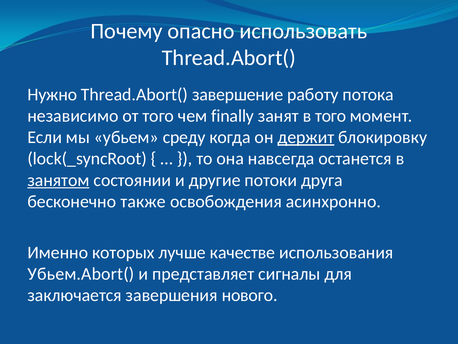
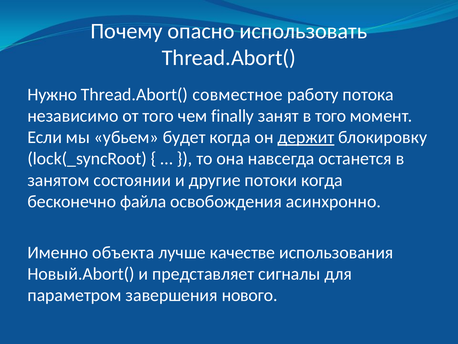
завершение: завершение -> совместное (238, 94)
среду: среду -> будет (184, 137)
занятом underline: present -> none (59, 180)
потоки друга: друга -> когда (322, 180)
также: также -> файла (143, 201)
которых: которых -> объекта (123, 252)
Убьем.Abort(: Убьем.Abort( -> Новый.Abort( (81, 274)
заключается: заключается -> параметром (75, 295)
